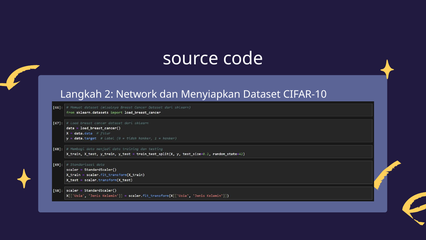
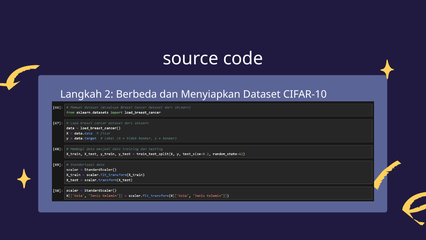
Network: Network -> Berbeda (136, 94)
